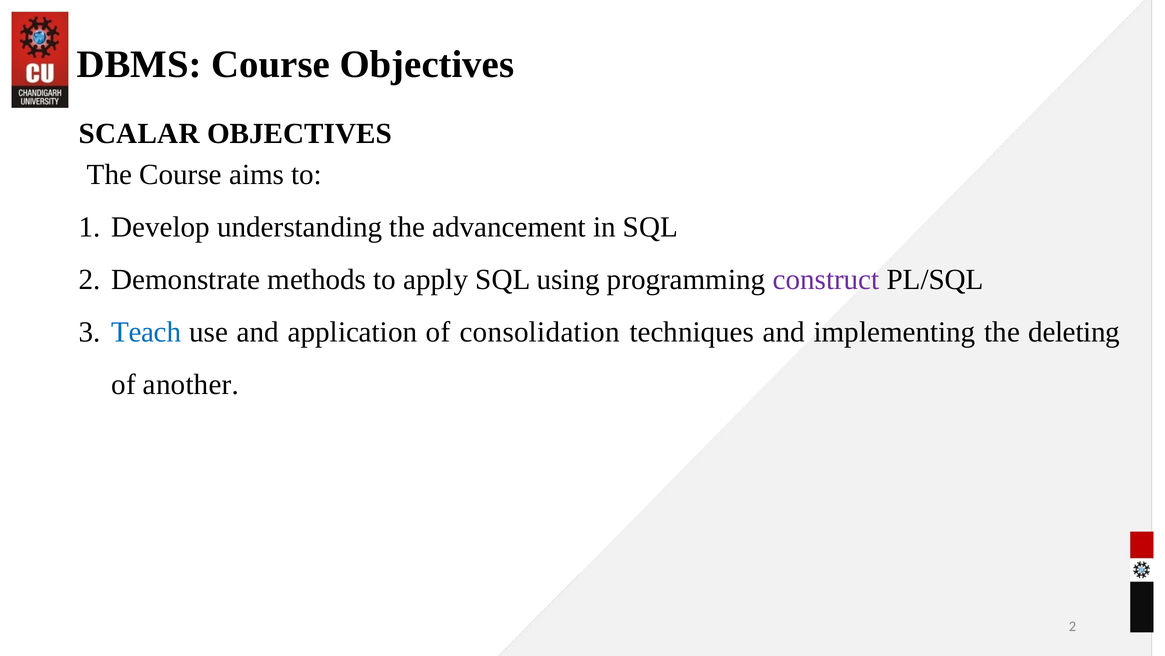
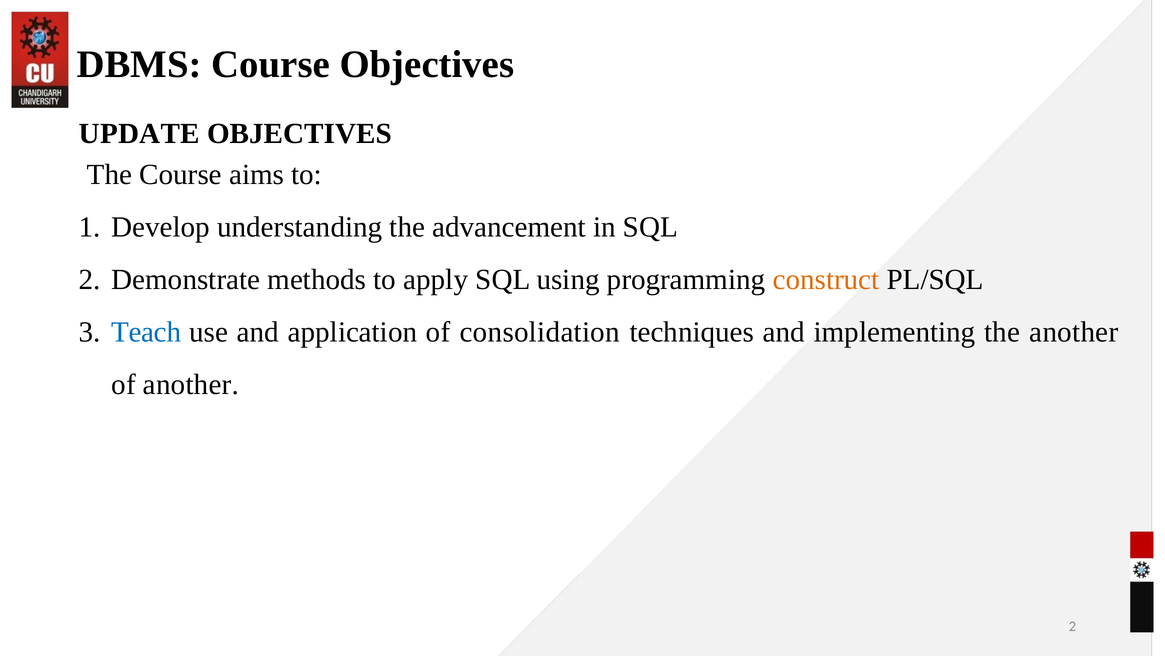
SCALAR: SCALAR -> UPDATE (139, 133)
construct colour: purple -> orange (826, 279)
the deleting: deleting -> another (1074, 332)
